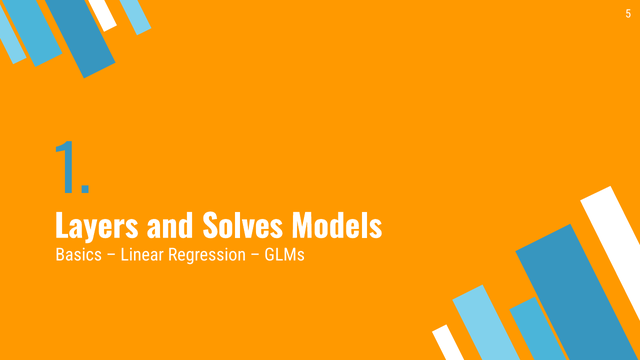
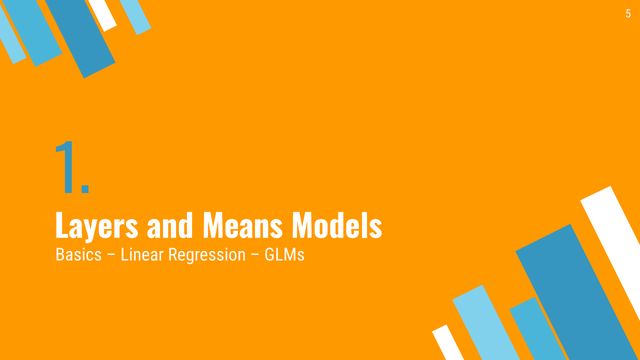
Solves: Solves -> Means (242, 227)
